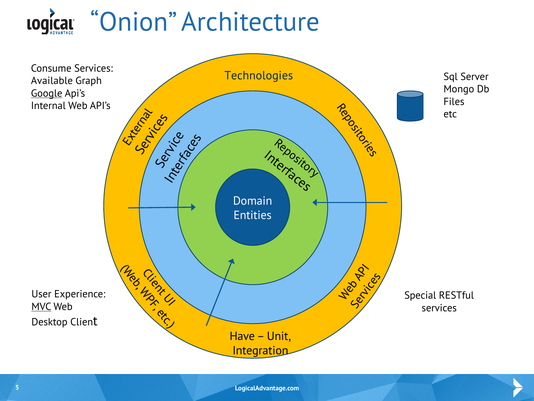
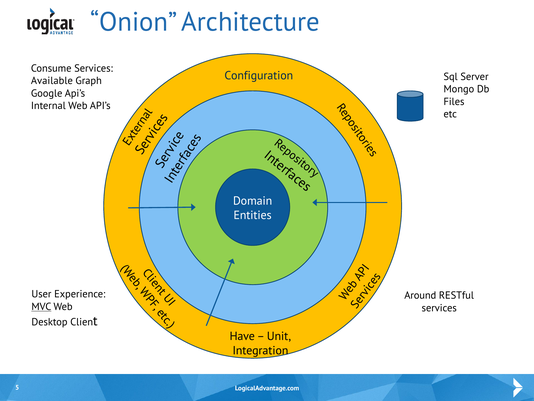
Technologies: Technologies -> Configuration (259, 76)
Google underline: present -> none (47, 93)
Special: Special -> Around (420, 295)
